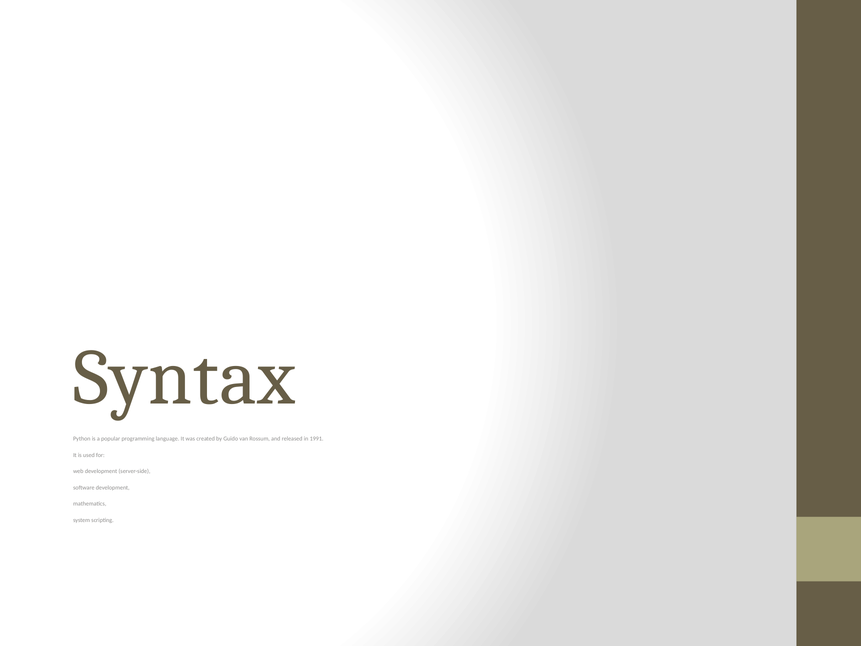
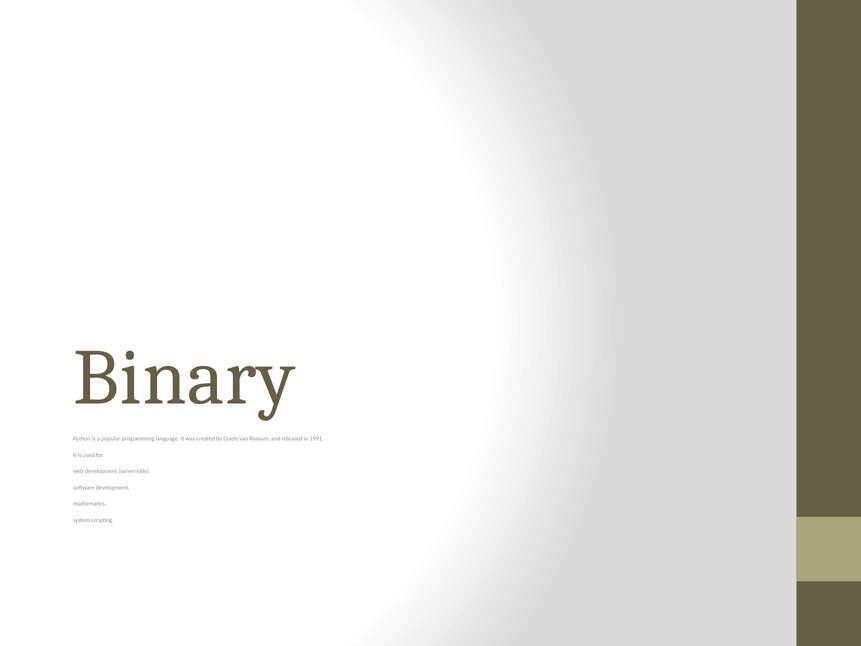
Syntax: Syntax -> Binary (184, 377)
